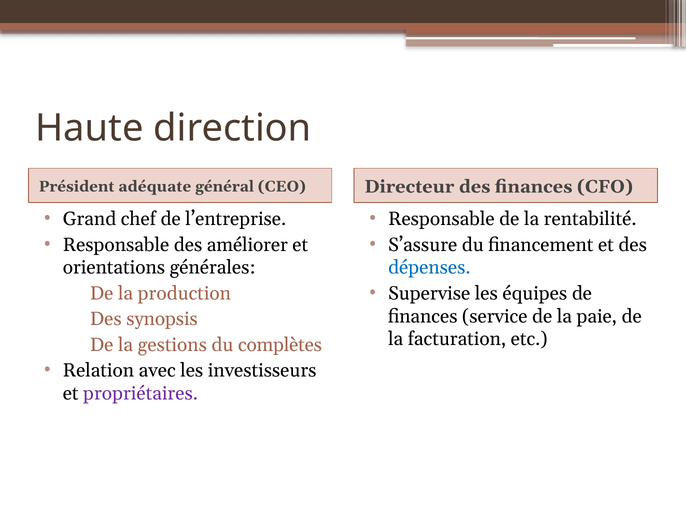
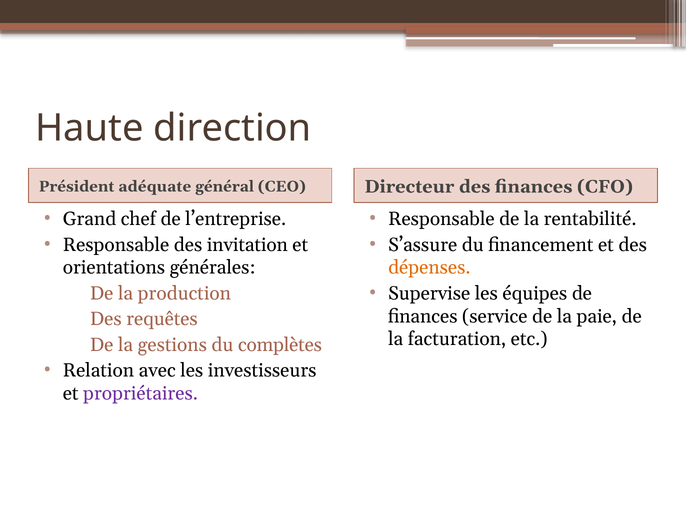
améliorer: améliorer -> invitation (247, 245)
dépenses colour: blue -> orange (429, 268)
synopsis: synopsis -> requêtes (162, 319)
